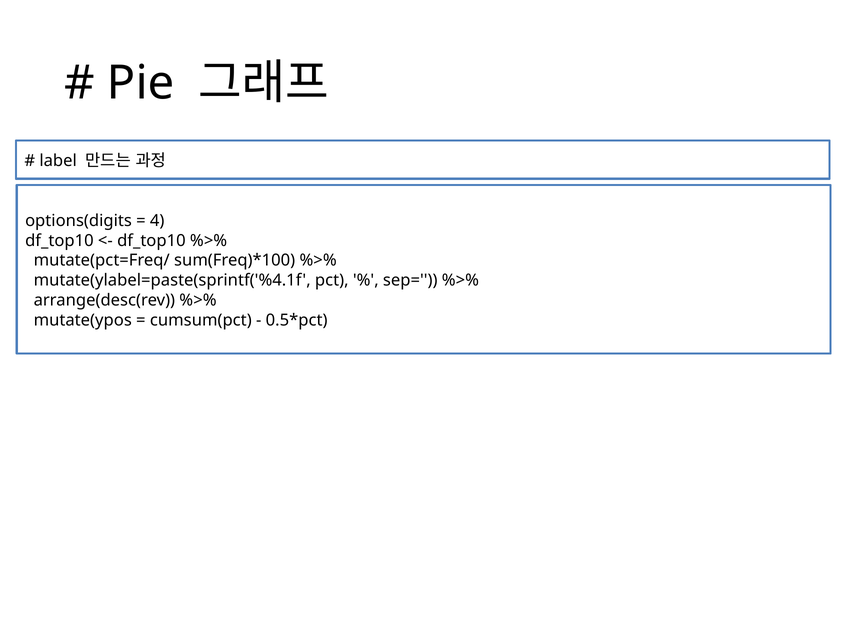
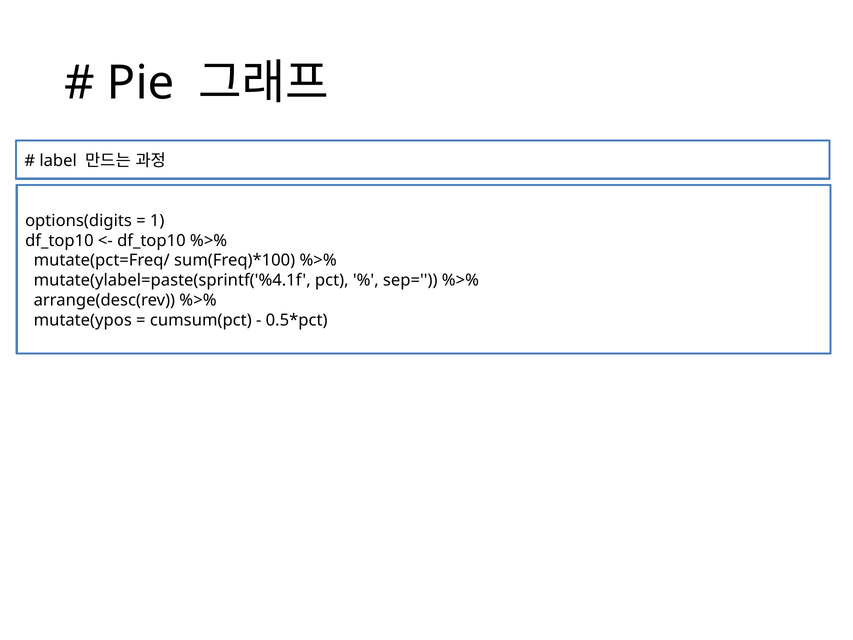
4: 4 -> 1 (157, 221)
